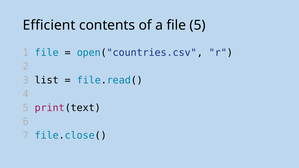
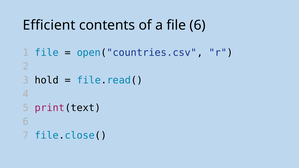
file 5: 5 -> 6 (198, 25)
list: list -> hold (47, 80)
